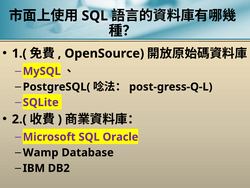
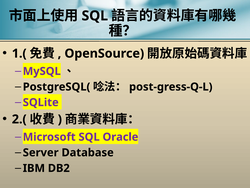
Wamp: Wamp -> Server (41, 152)
